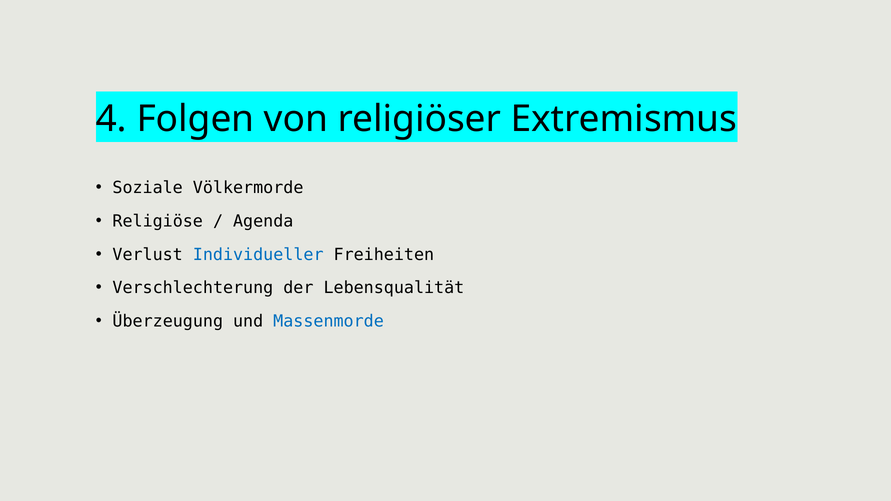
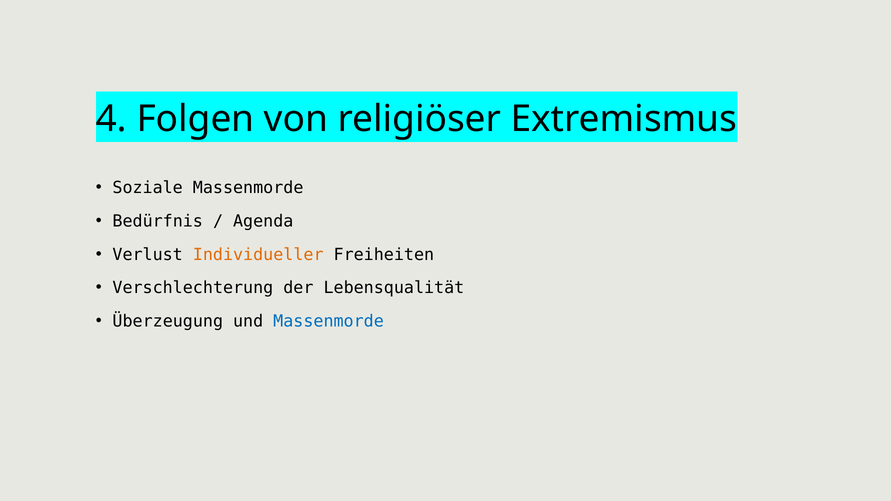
Soziale Völkermorde: Völkermorde -> Massenmorde (248, 188)
Religiöse: Religiöse -> Bedürfnis (158, 221)
Individueller colour: blue -> orange (258, 255)
